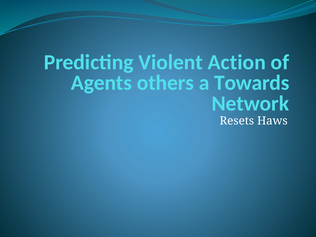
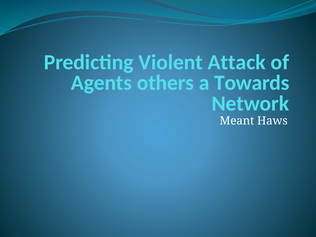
Action: Action -> Attack (237, 62)
Resets: Resets -> Meant (237, 121)
